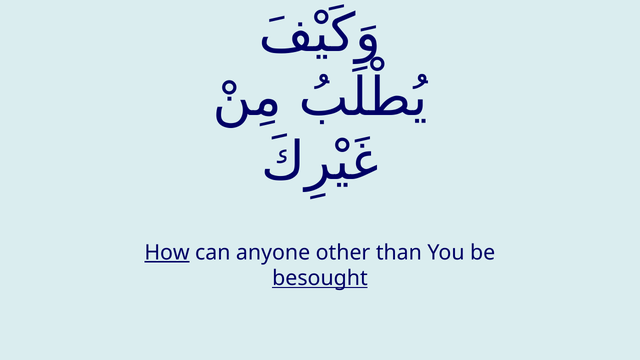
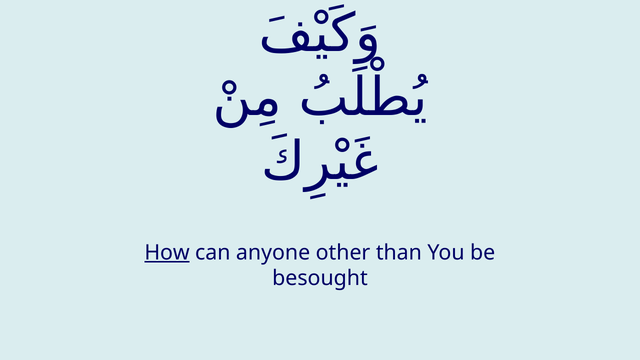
besought underline: present -> none (320, 278)
